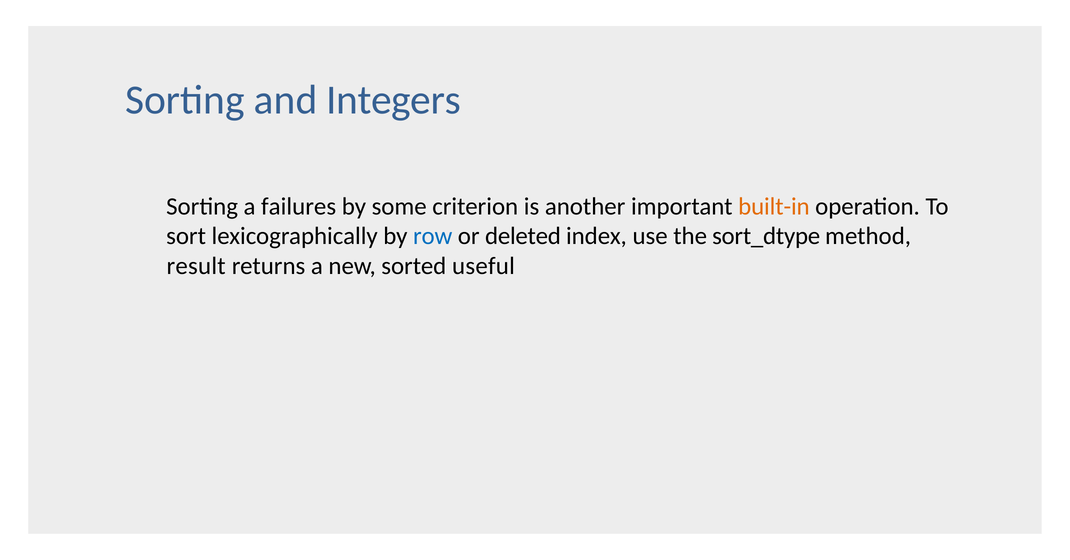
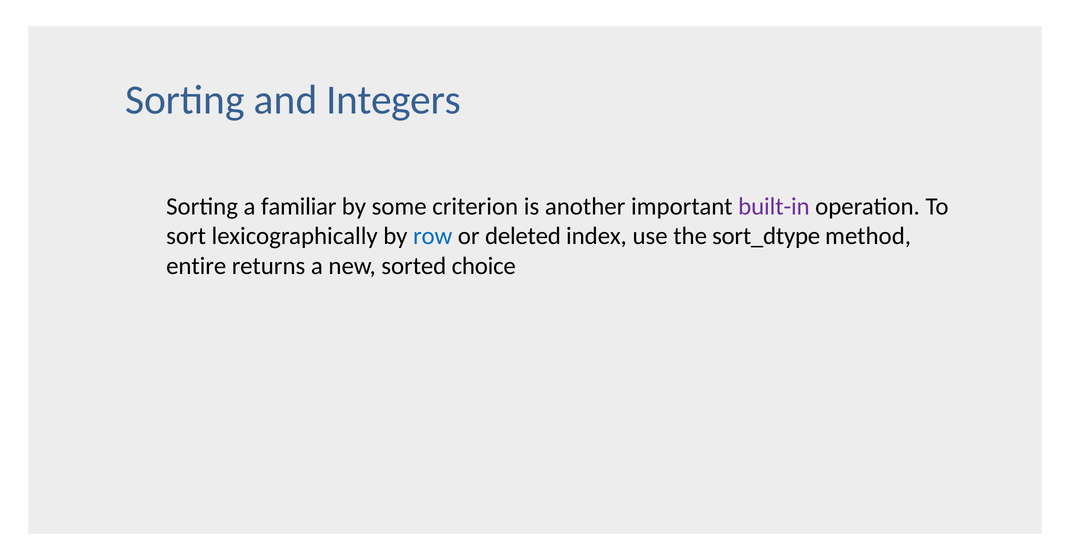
failures: failures -> familiar (299, 206)
built-in colour: orange -> purple (774, 206)
result: result -> entire (196, 266)
useful: useful -> choice (484, 266)
